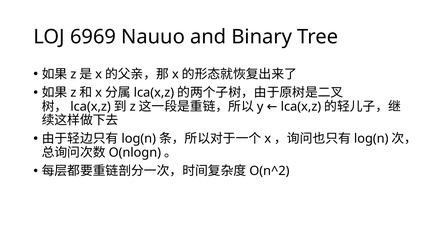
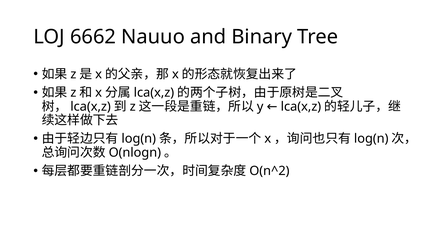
6969: 6969 -> 6662 (93, 37)
